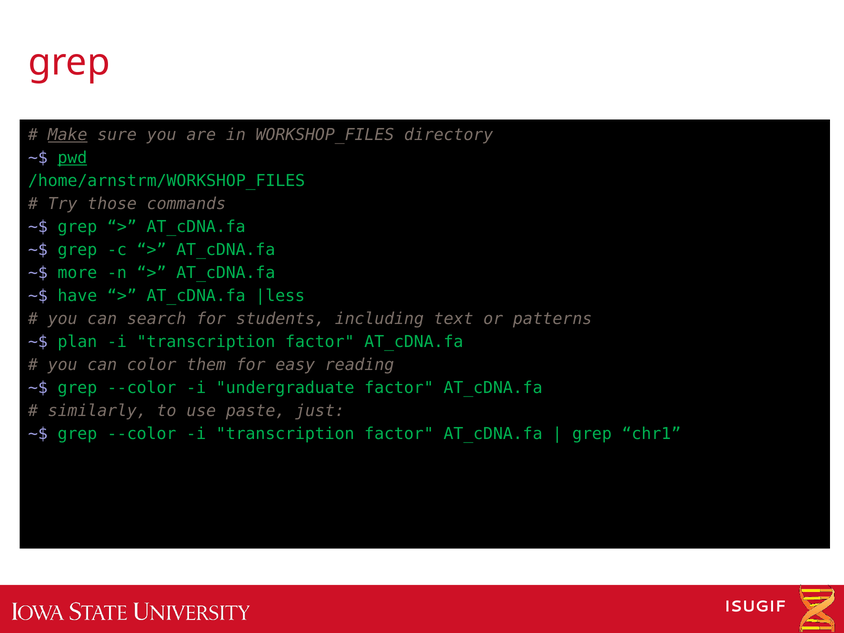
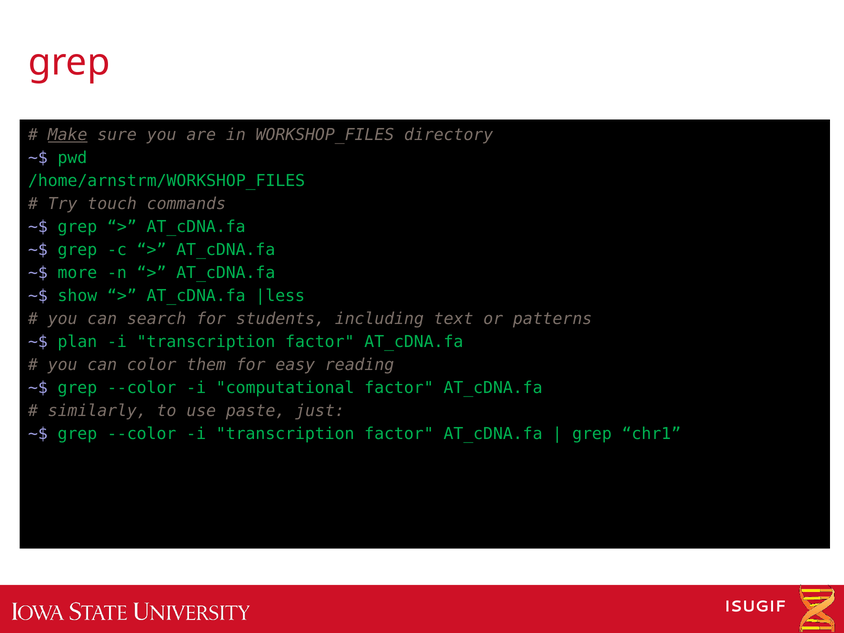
pwd underline: present -> none (72, 158)
those: those -> touch (112, 204)
have: have -> show (77, 296)
undergraduate: undergraduate -> computational (285, 388)
